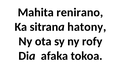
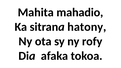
renirano: renirano -> mahadio (80, 12)
